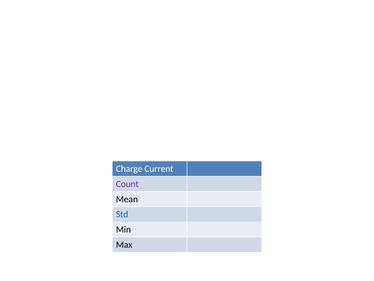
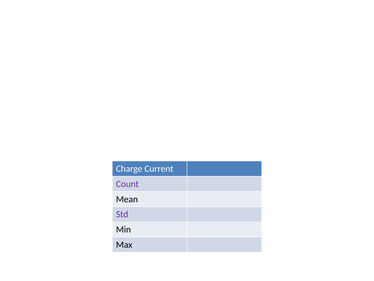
Std colour: blue -> purple (122, 214)
